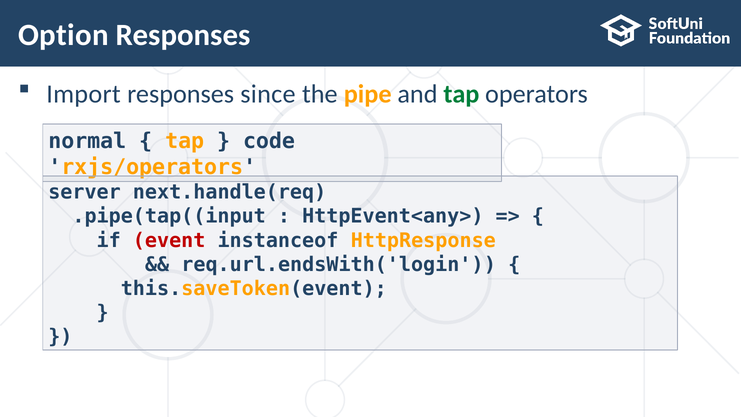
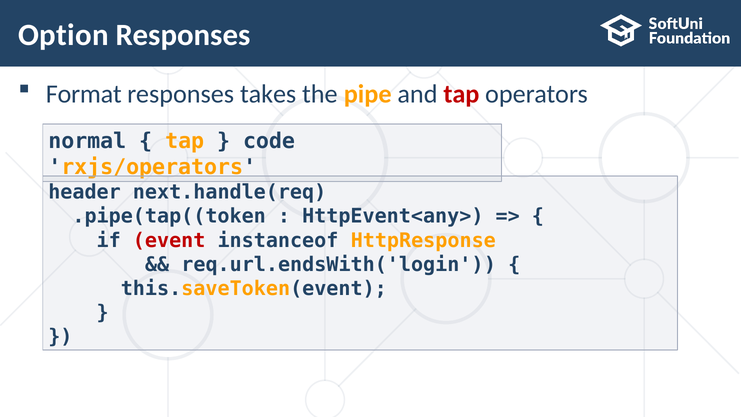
Import: Import -> Format (84, 94)
since: since -> takes (268, 94)
tap colour: green -> red (461, 94)
server: server -> header (85, 192)
.pipe(tap((input: .pipe(tap((input -> .pipe(tap((token (169, 216)
